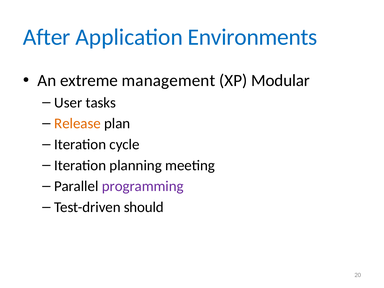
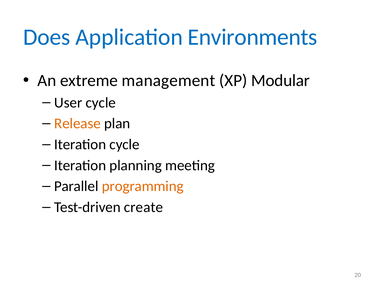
After: After -> Does (47, 37)
User tasks: tasks -> cycle (101, 103)
programming colour: purple -> orange (143, 186)
should: should -> create (144, 207)
